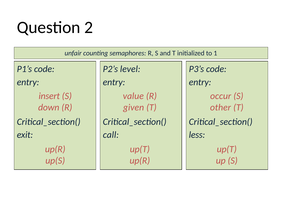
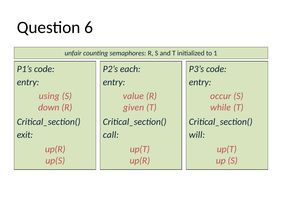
2: 2 -> 6 (89, 27)
level: level -> each (130, 69)
insert: insert -> using (49, 96)
other: other -> while (221, 107)
less: less -> will (197, 135)
